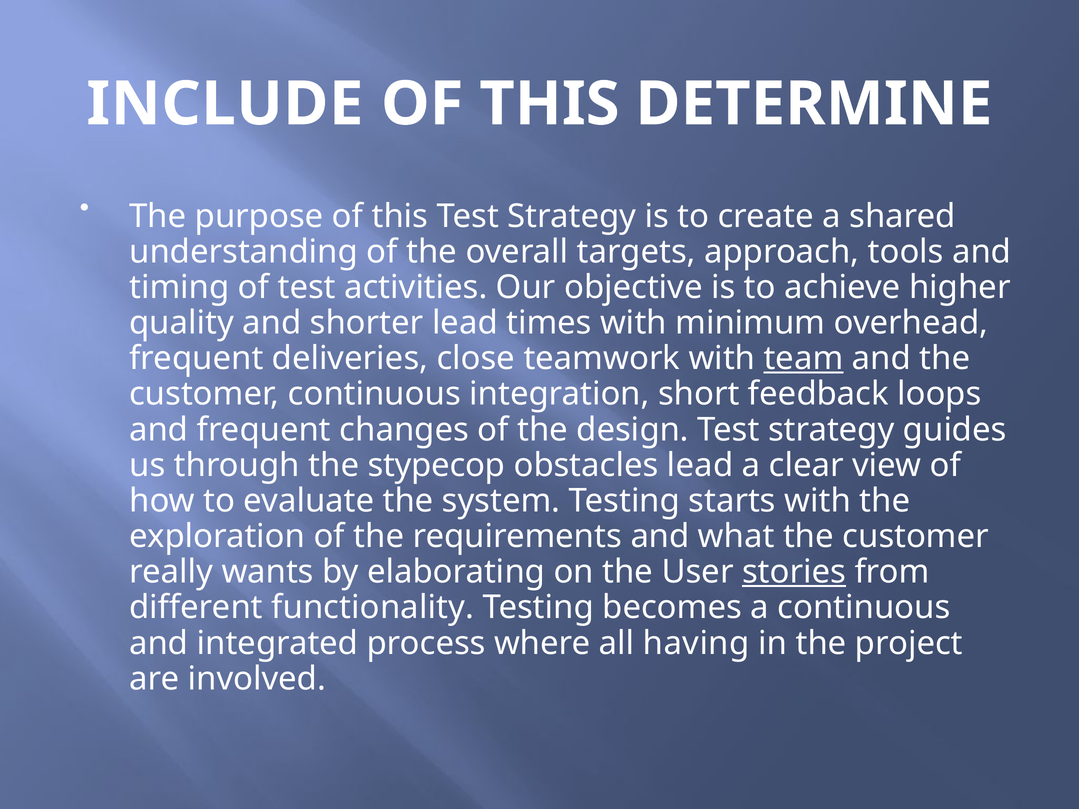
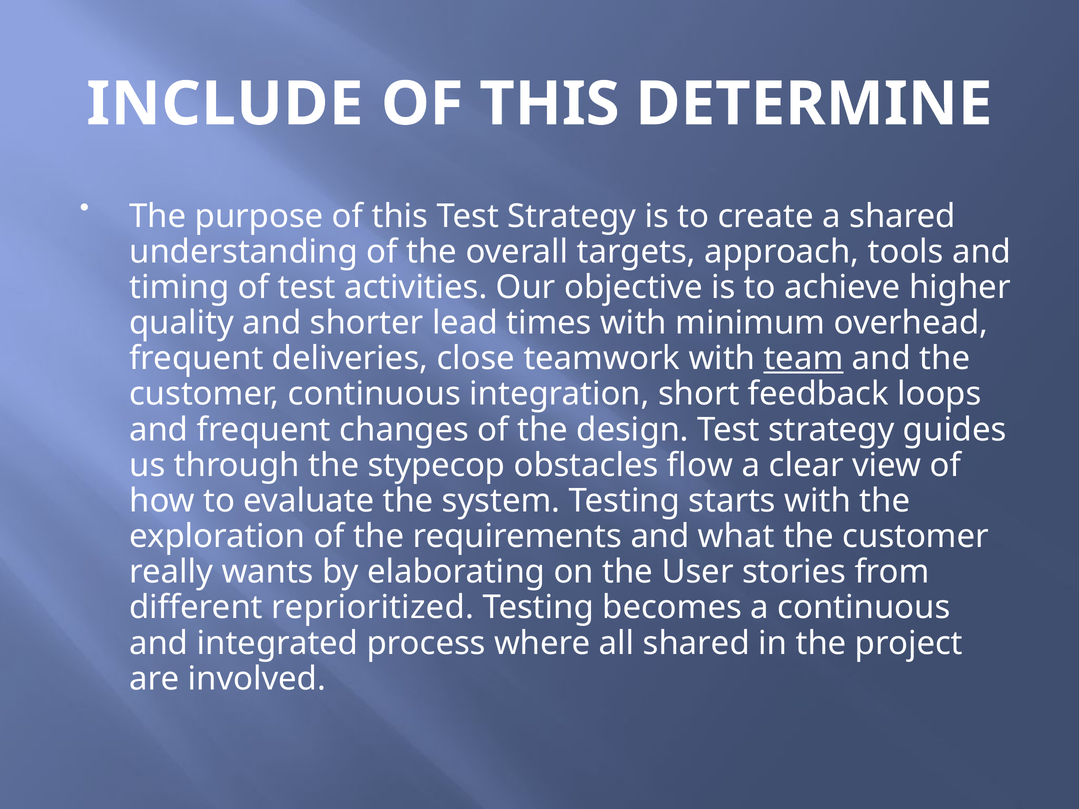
obstacles lead: lead -> flow (700, 465)
stories underline: present -> none (794, 572)
functionality: functionality -> reprioritized (372, 608)
all having: having -> shared (696, 643)
